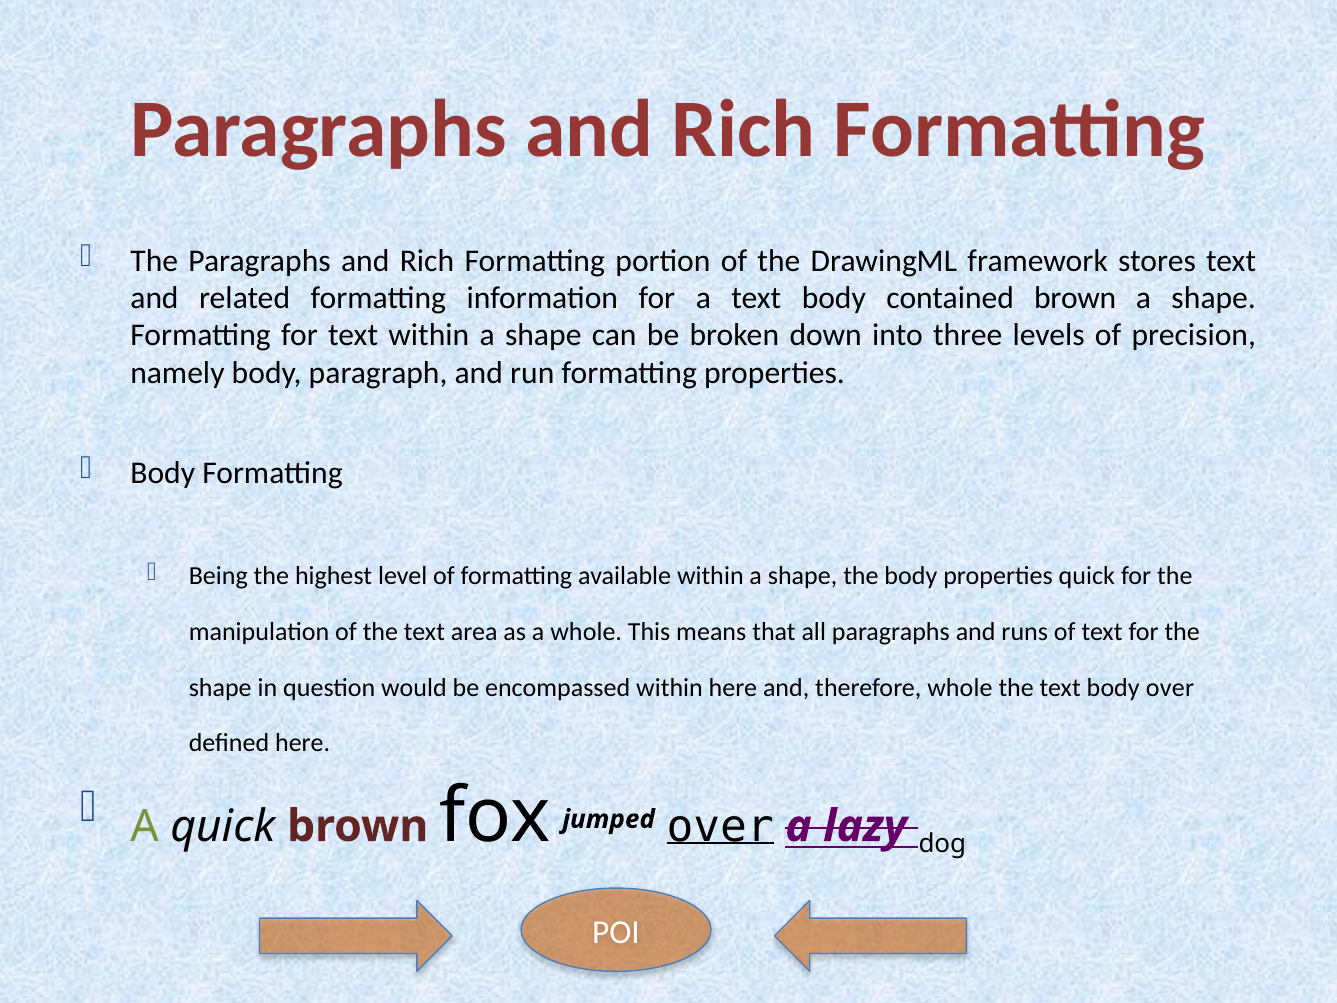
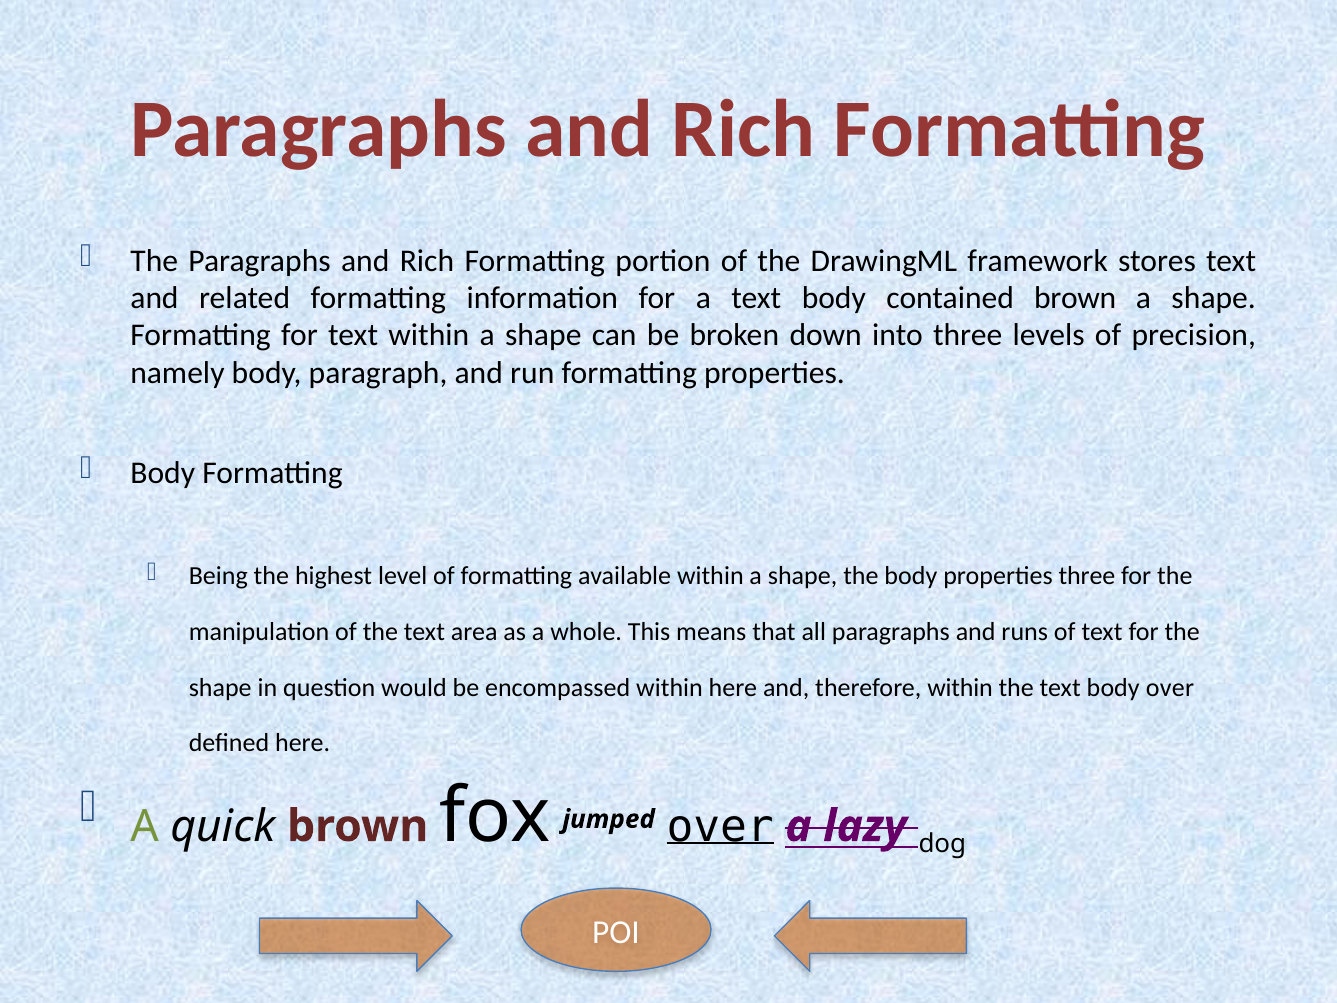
properties quick: quick -> three (1087, 576)
therefore whole: whole -> within (960, 687)
